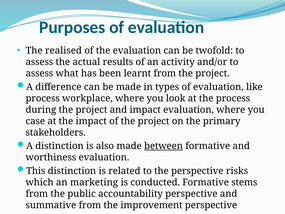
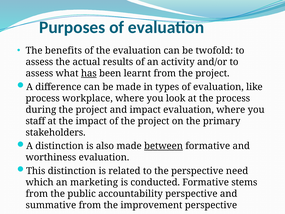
realised: realised -> benefits (63, 51)
has underline: none -> present (89, 73)
case: case -> staff (35, 121)
risks: risks -> need (237, 171)
